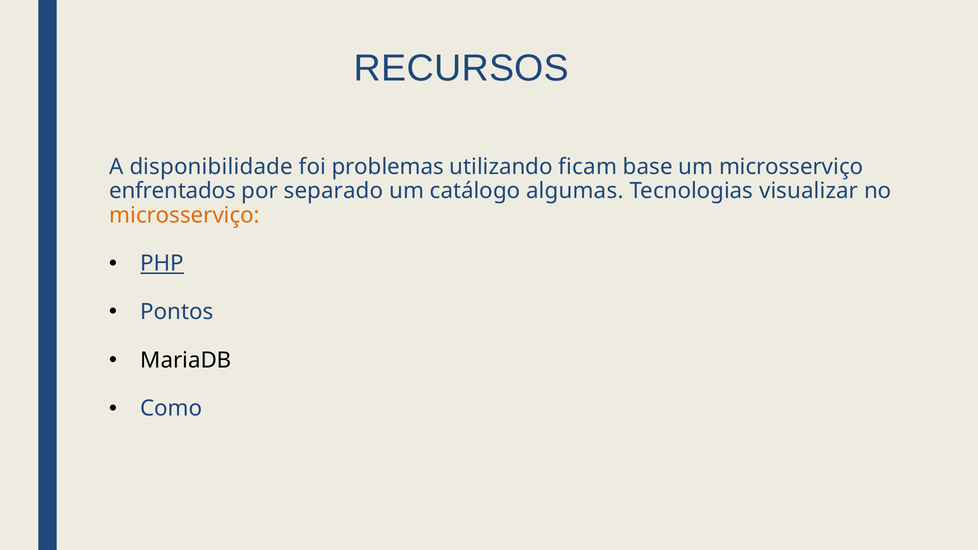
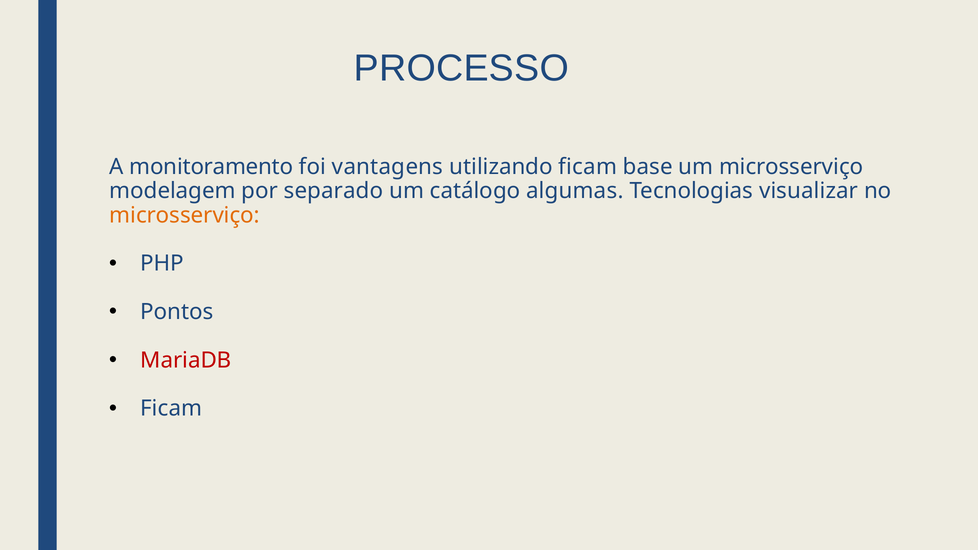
RECURSOS: RECURSOS -> PROCESSO (461, 68)
disponibilidade: disponibilidade -> monitoramento (211, 167)
problemas: problemas -> vantagens (388, 167)
enfrentados: enfrentados -> modelagem (173, 191)
PHP underline: present -> none (162, 264)
MariaDB colour: black -> red (186, 360)
Como: Como -> Ficam (171, 409)
